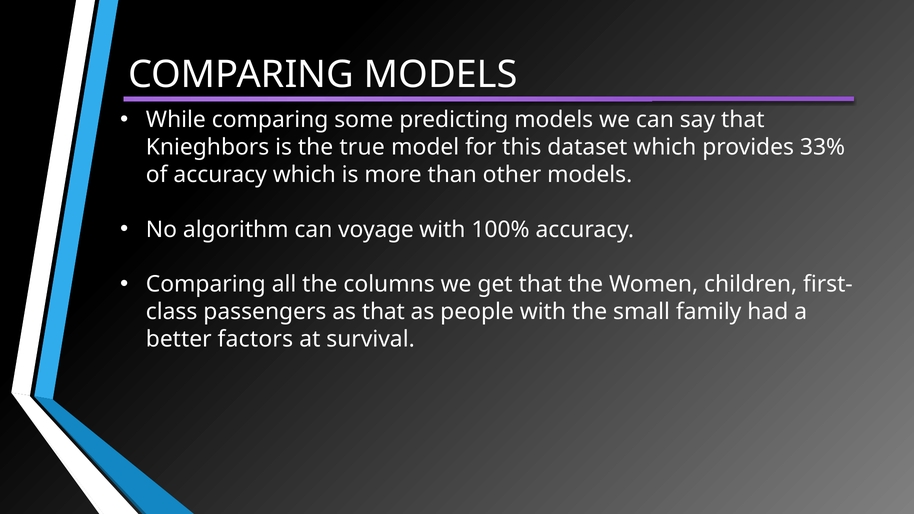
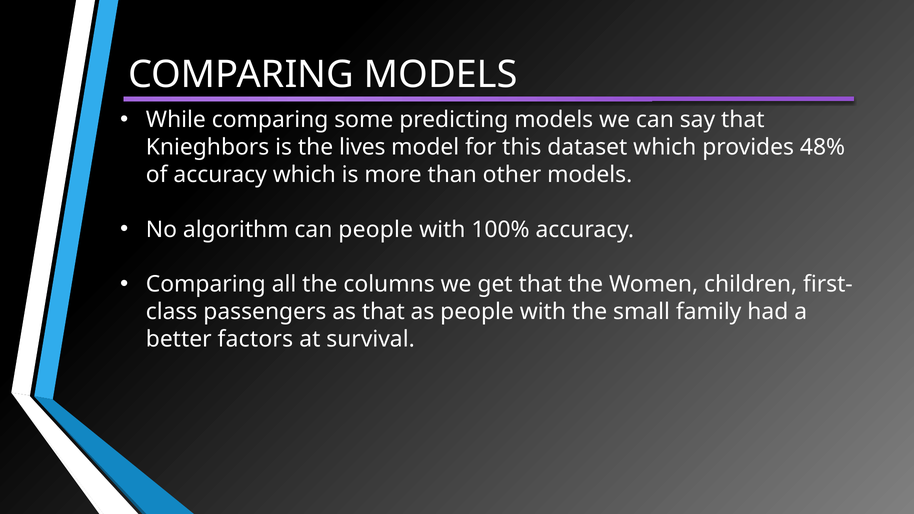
true: true -> lives (362, 147)
33%: 33% -> 48% (823, 147)
can voyage: voyage -> people (376, 230)
